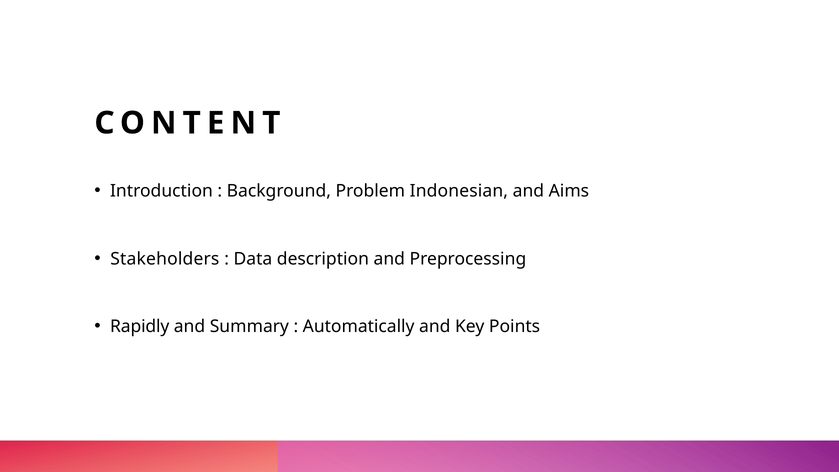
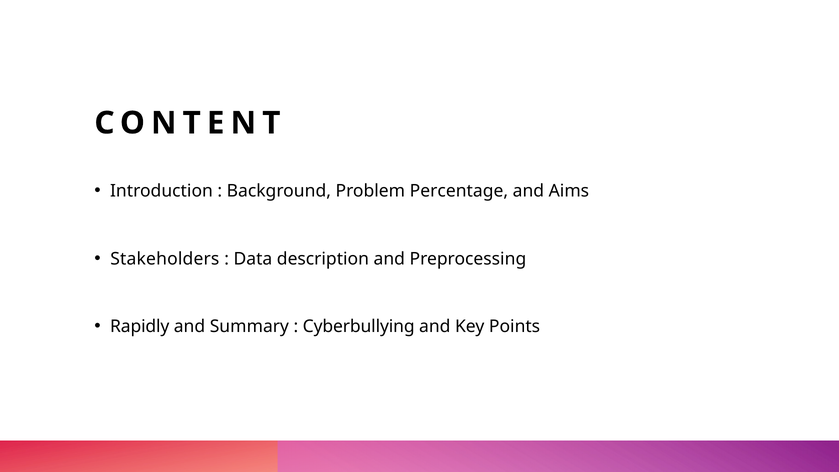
Indonesian: Indonesian -> Percentage (459, 191)
Automatically: Automatically -> Cyberbullying (359, 327)
